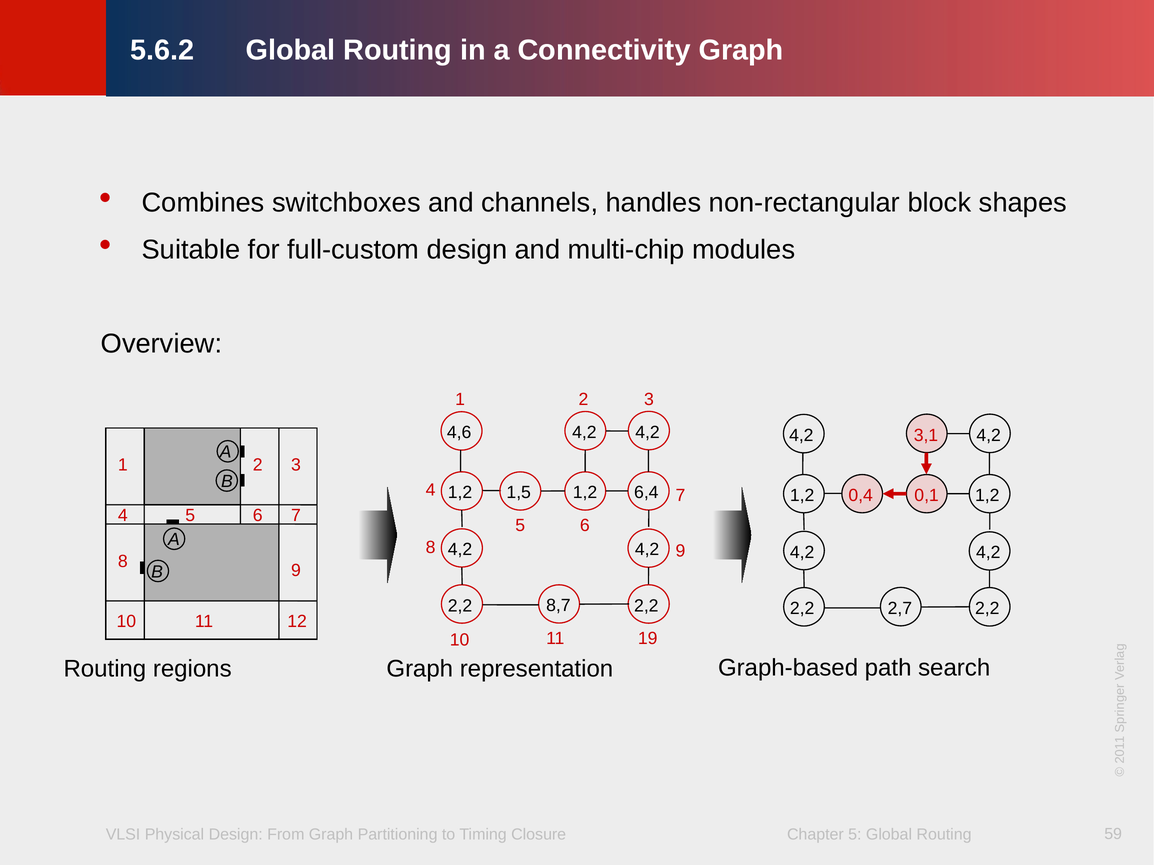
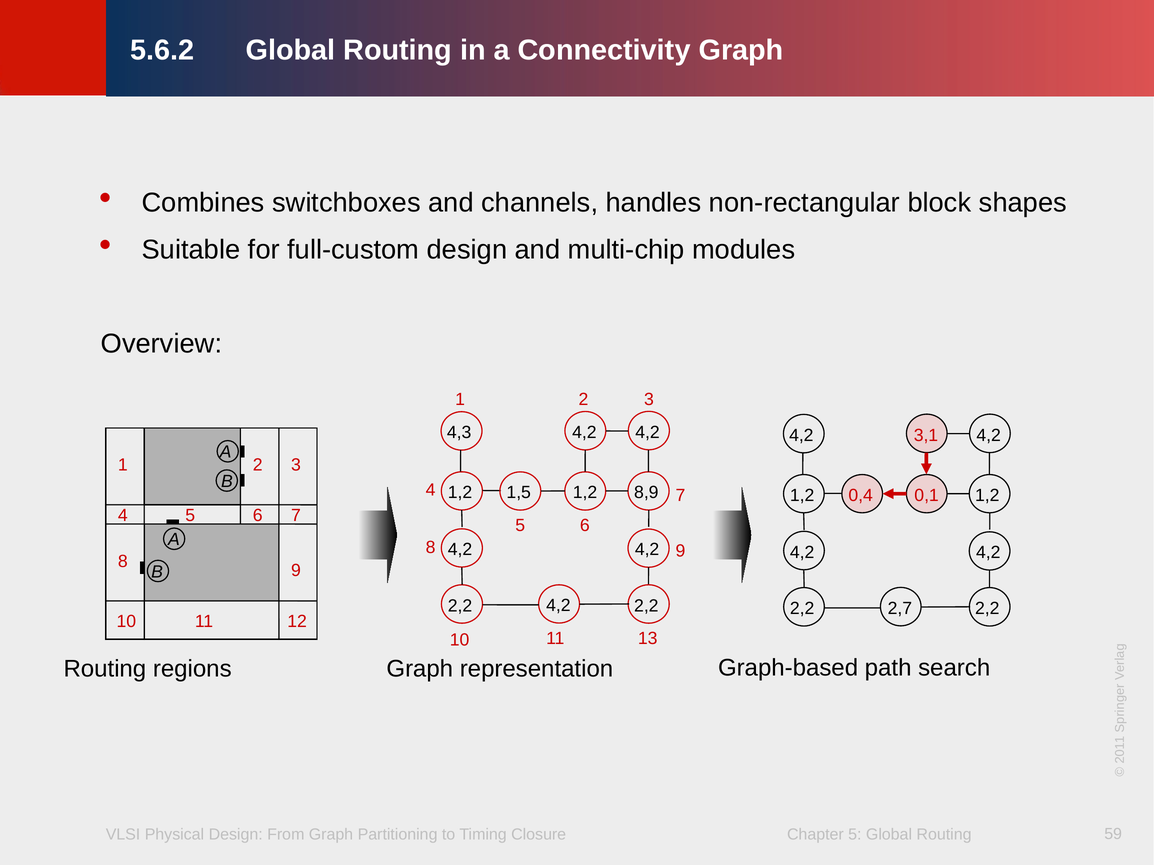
4,6: 4,6 -> 4,3 (459, 433)
6,4: 6,4 -> 8,9 (646, 493)
8,7: 8,7 -> 4,2 (558, 606)
19: 19 -> 13 (648, 639)
